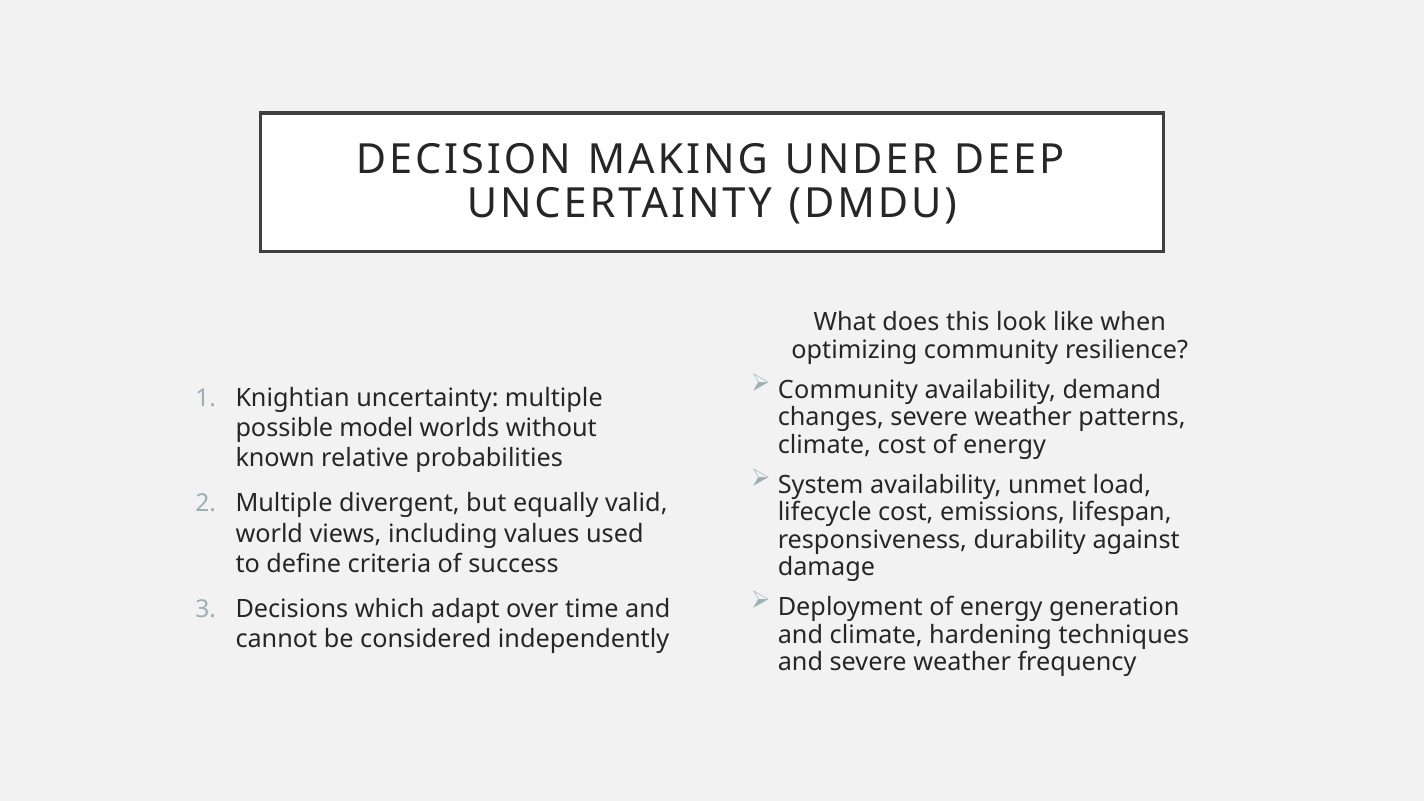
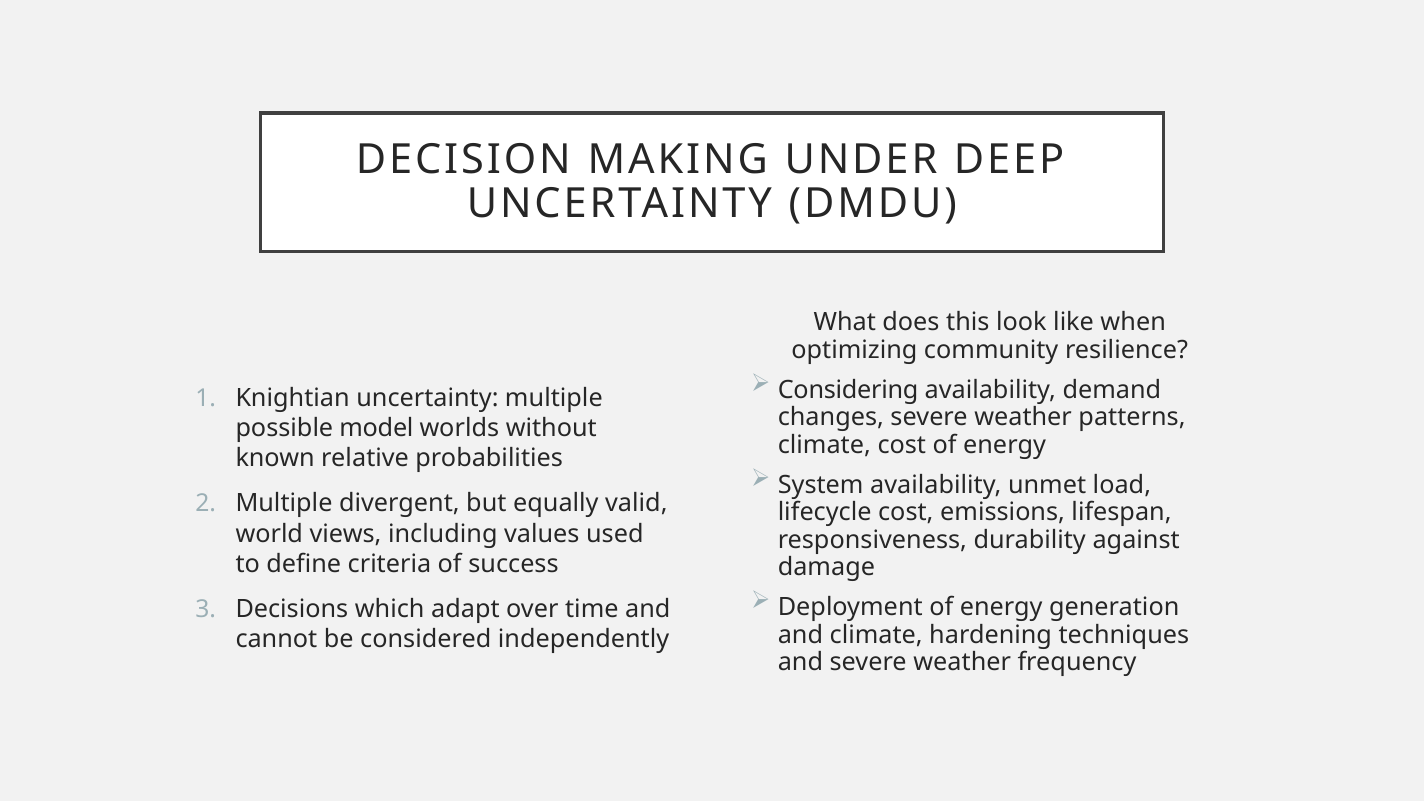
Community: Community -> Considering (848, 390)
